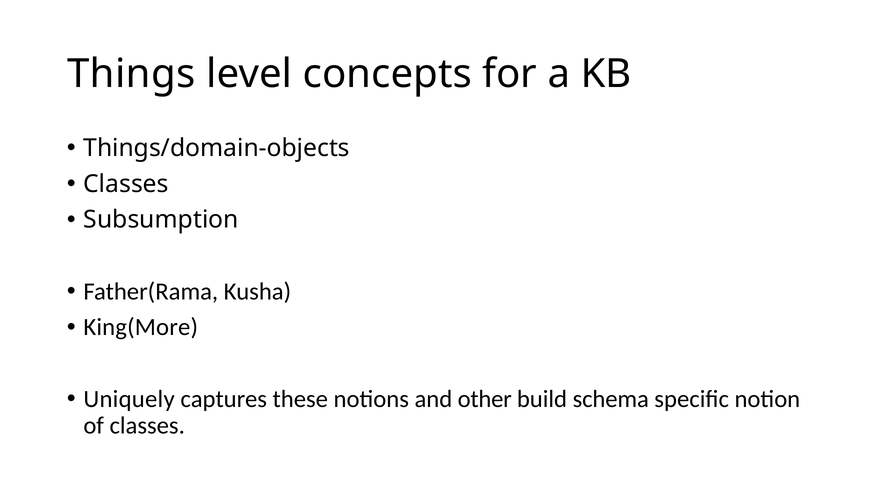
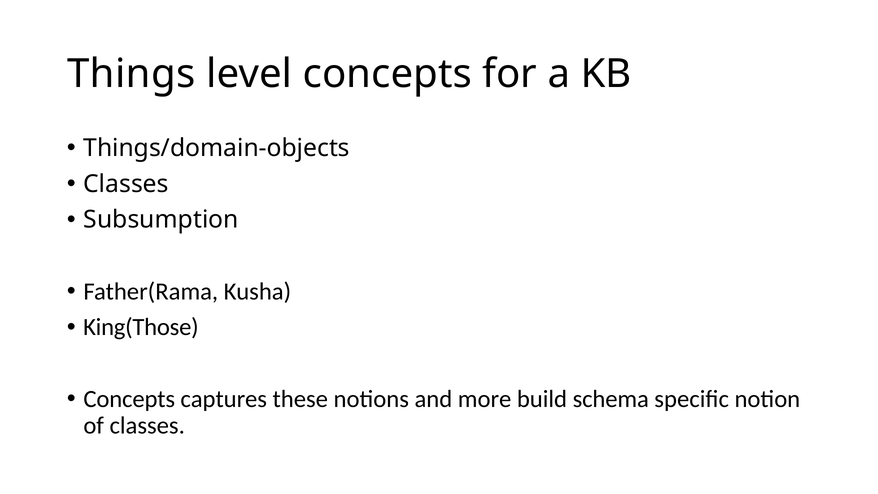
King(More: King(More -> King(Those (141, 327)
Uniquely: Uniquely -> Concepts (129, 399)
other: other -> more (485, 399)
